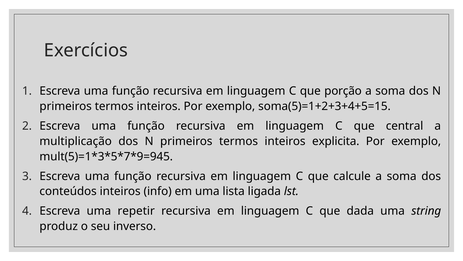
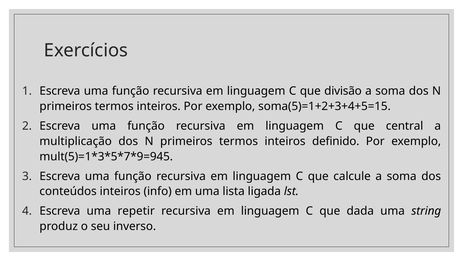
porção: porção -> divisão (343, 91)
explicita: explicita -> definido (336, 141)
